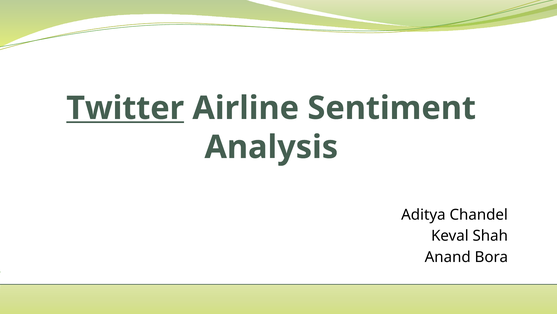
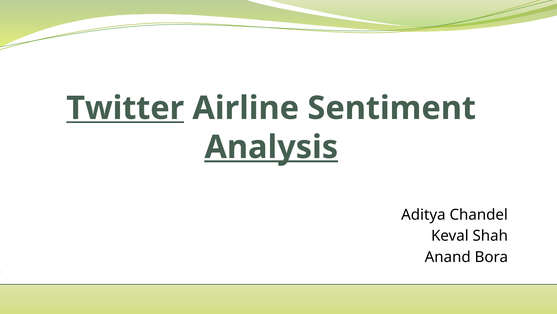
Analysis underline: none -> present (271, 147)
